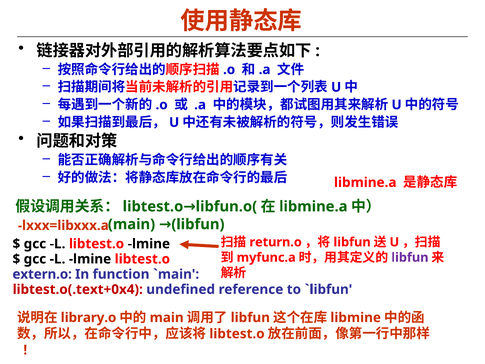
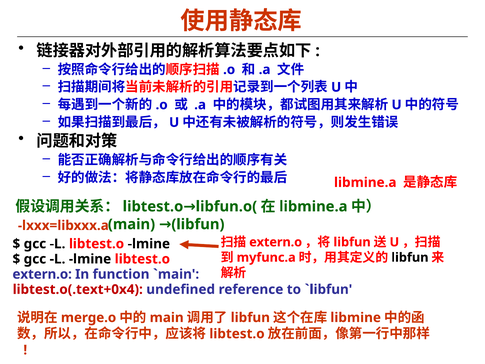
return.o: return.o -> extern.o (276, 242)
libfun colour: purple -> black (410, 257)
library.o: library.o -> merge.o (89, 317)
